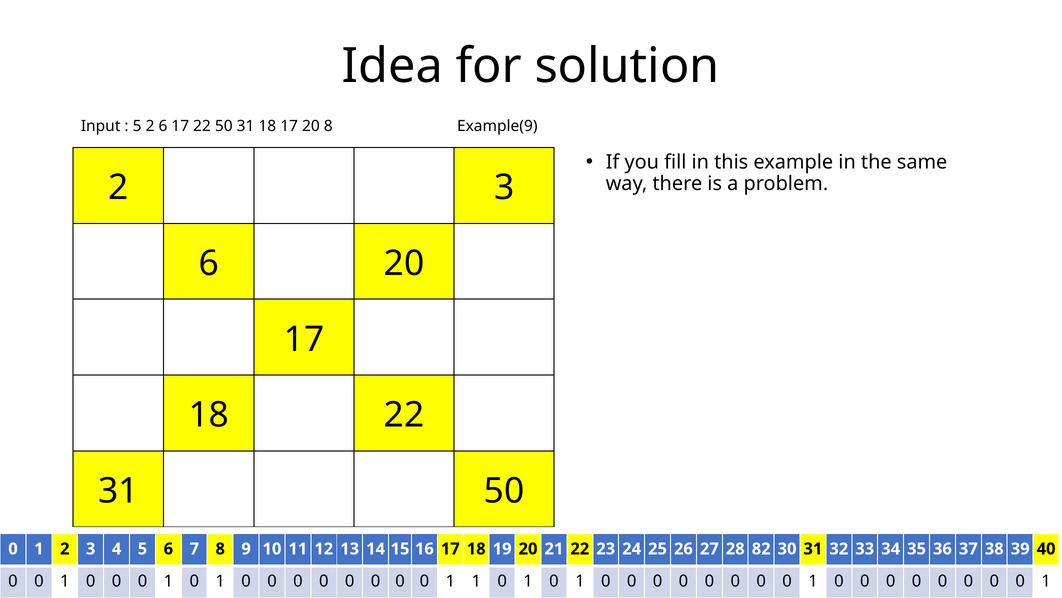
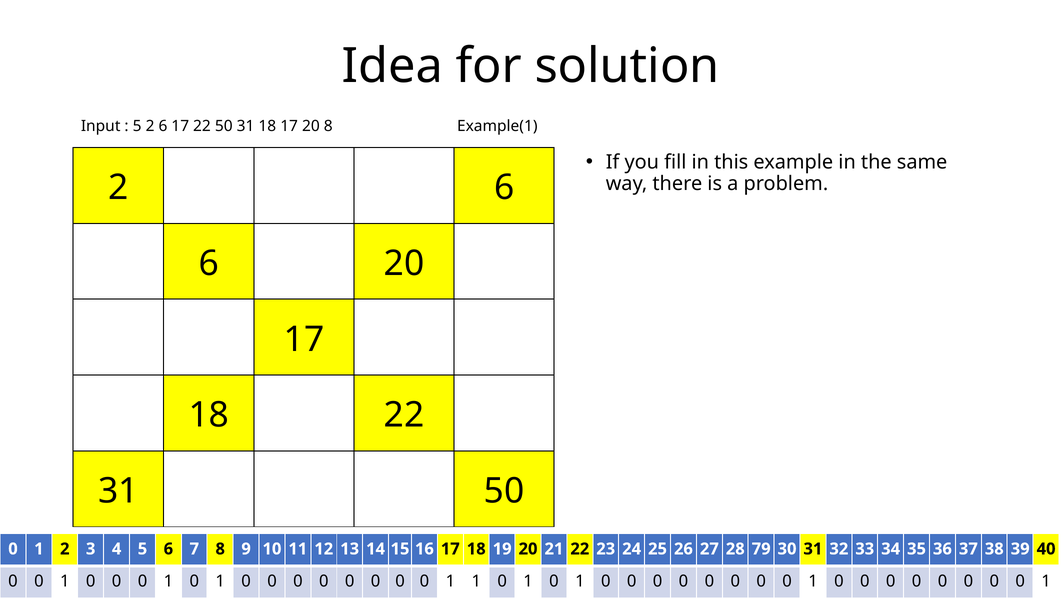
Example(9: Example(9 -> Example(1 (497, 126)
3: 3 -> 6 (504, 187)
82: 82 -> 79 (761, 548)
